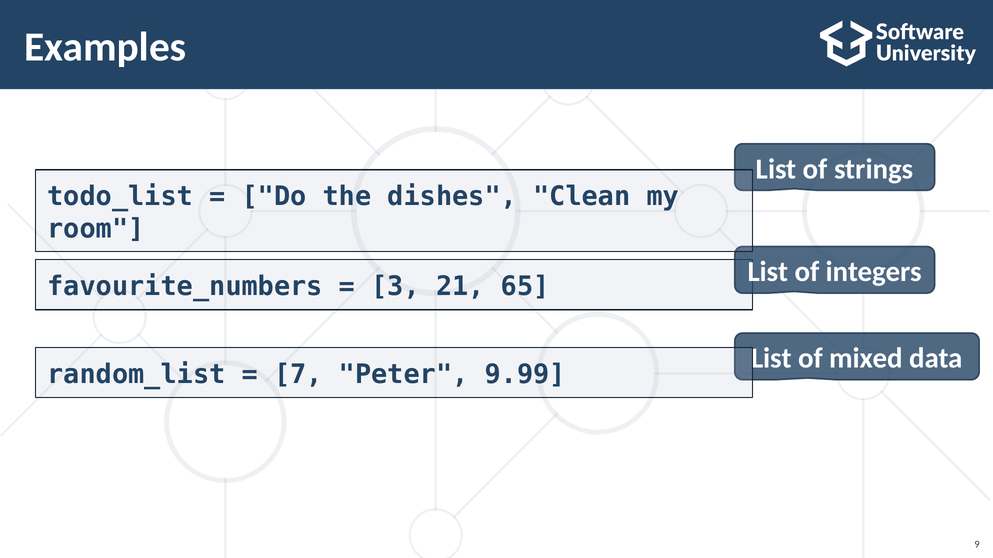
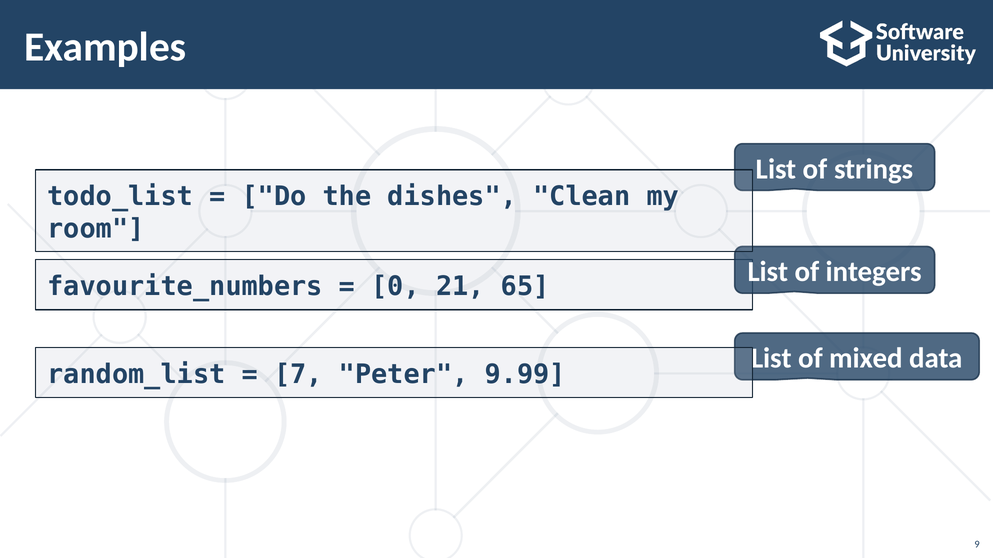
3: 3 -> 0 (396, 287)
